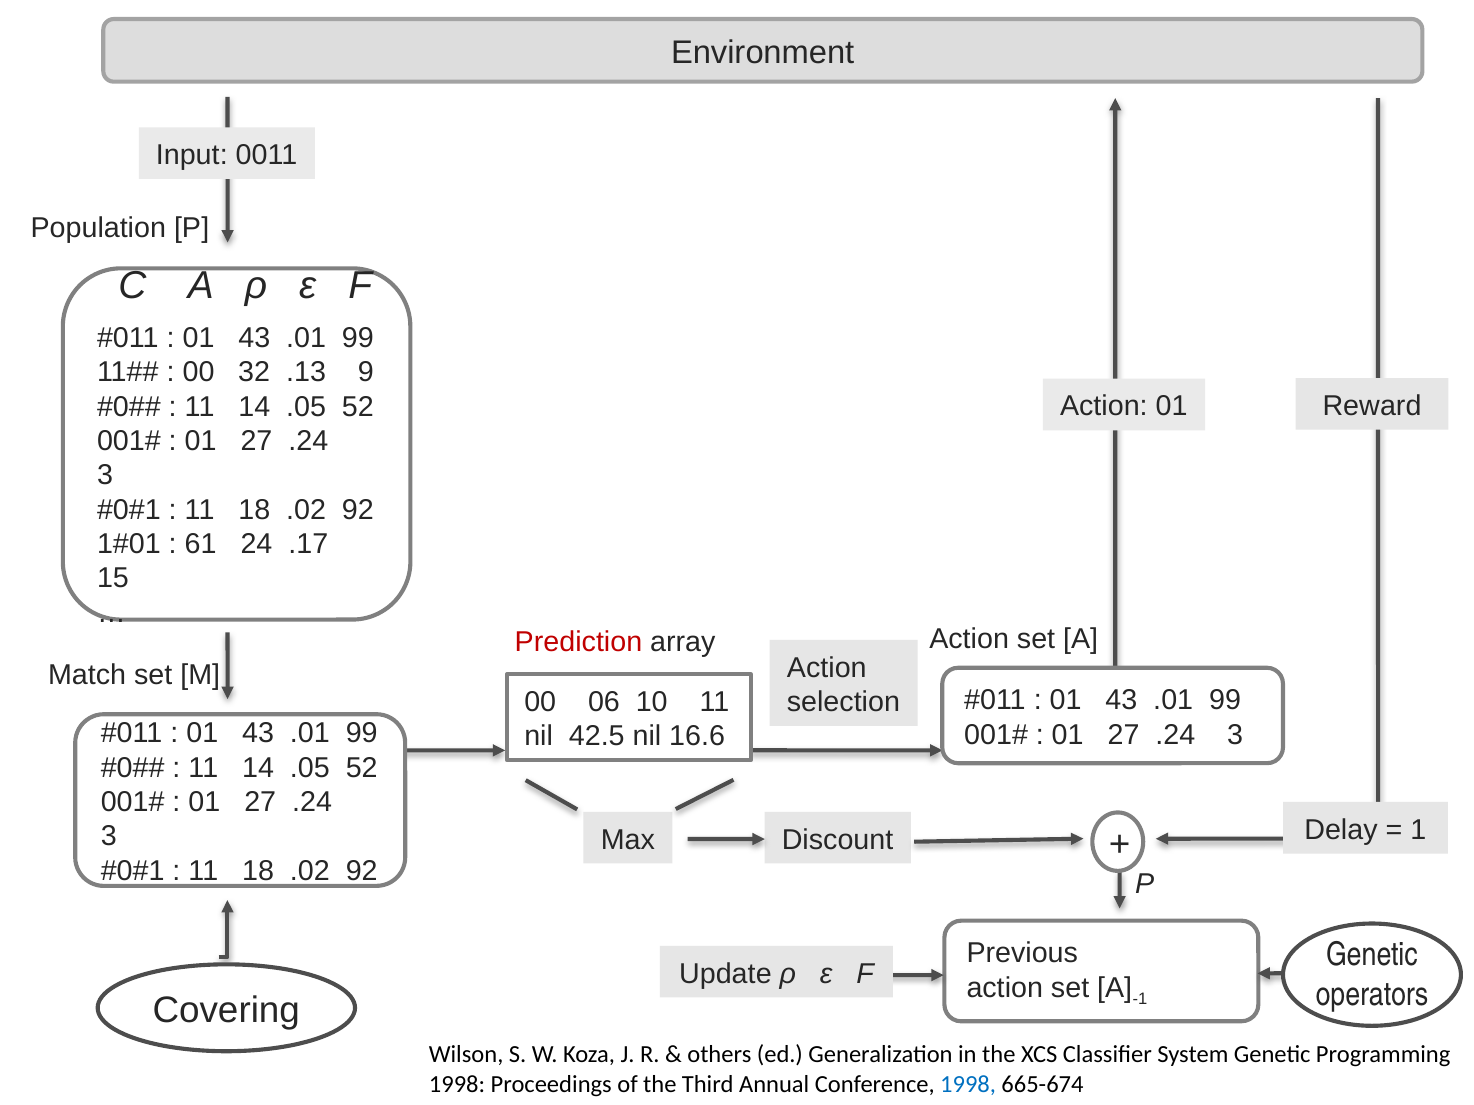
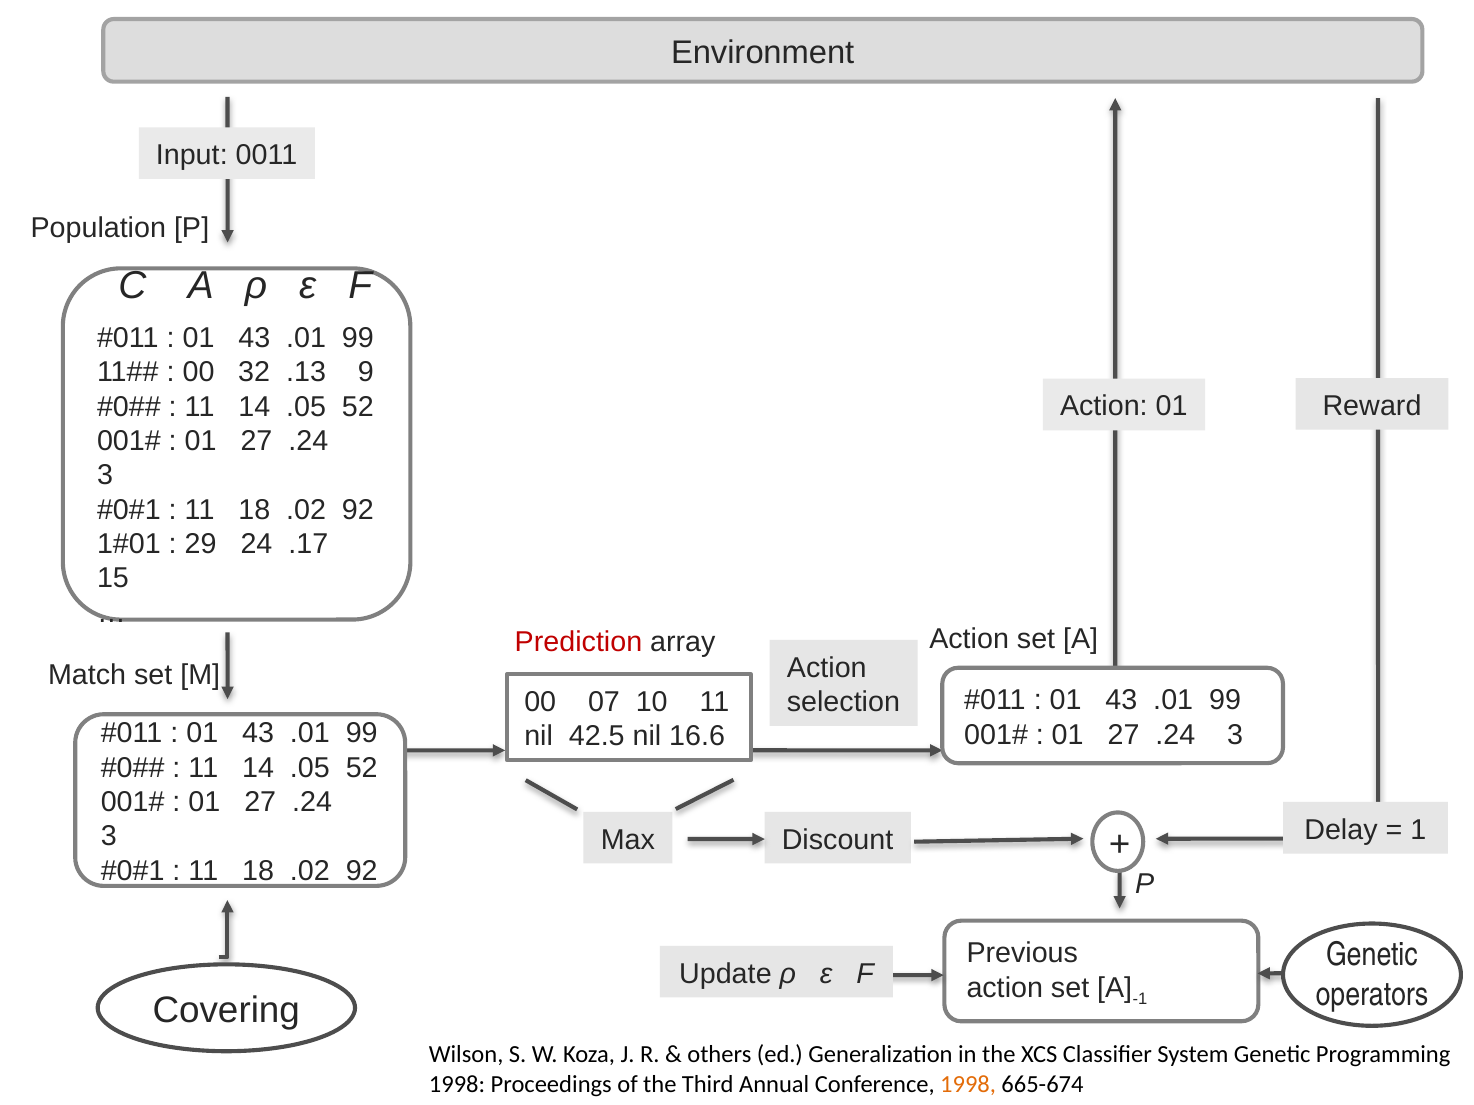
61: 61 -> 29 (201, 544)
06: 06 -> 07 (604, 702)
1998 colour: blue -> orange (968, 1085)
